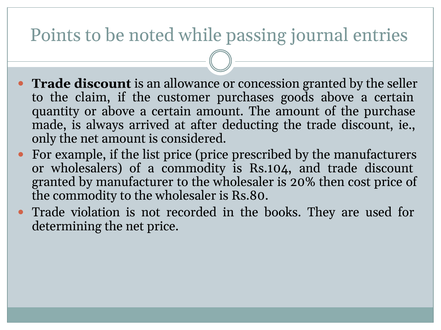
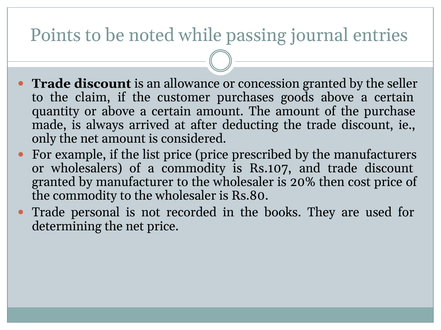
Rs.104: Rs.104 -> Rs.107 (270, 169)
violation: violation -> personal (95, 213)
